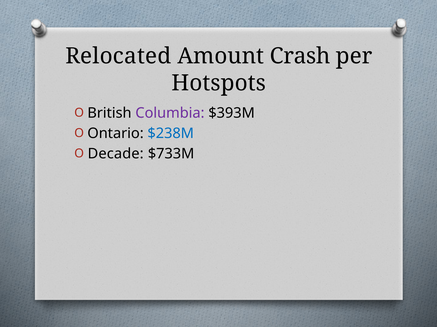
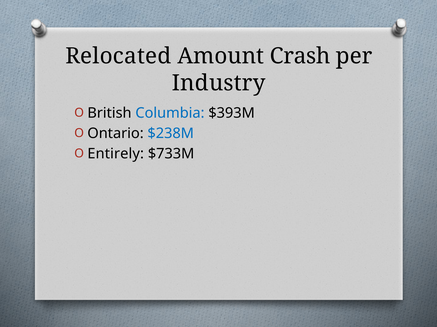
Hotspots: Hotspots -> Industry (219, 83)
Columbia colour: purple -> blue (170, 113)
Decade: Decade -> Entirely (116, 154)
